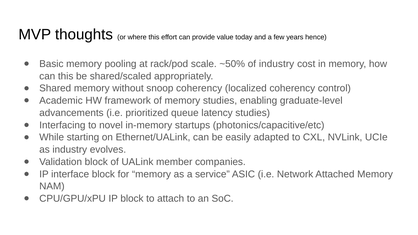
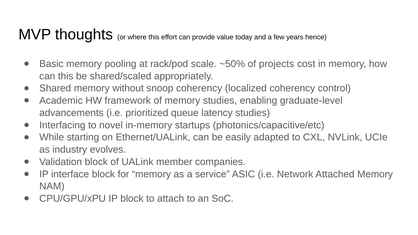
of industry: industry -> projects (277, 64)
